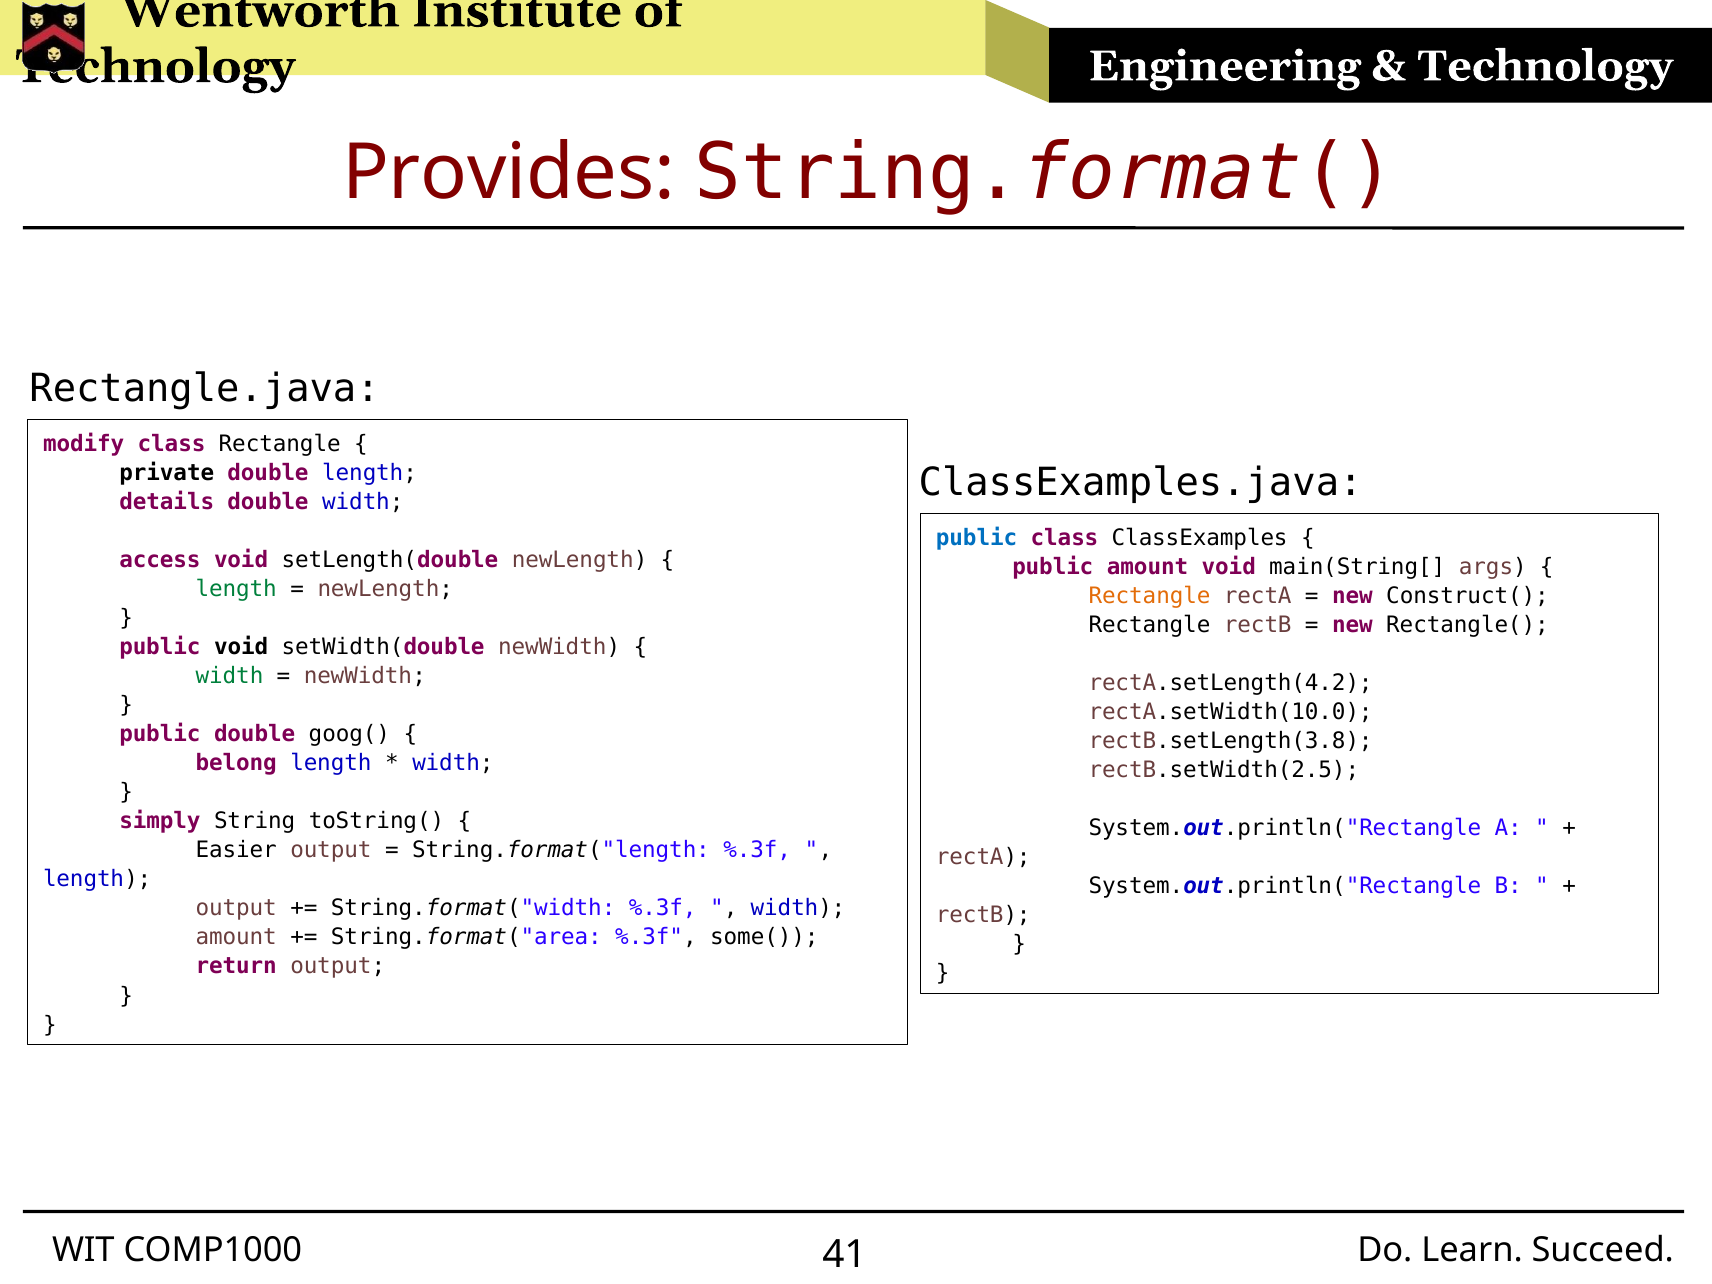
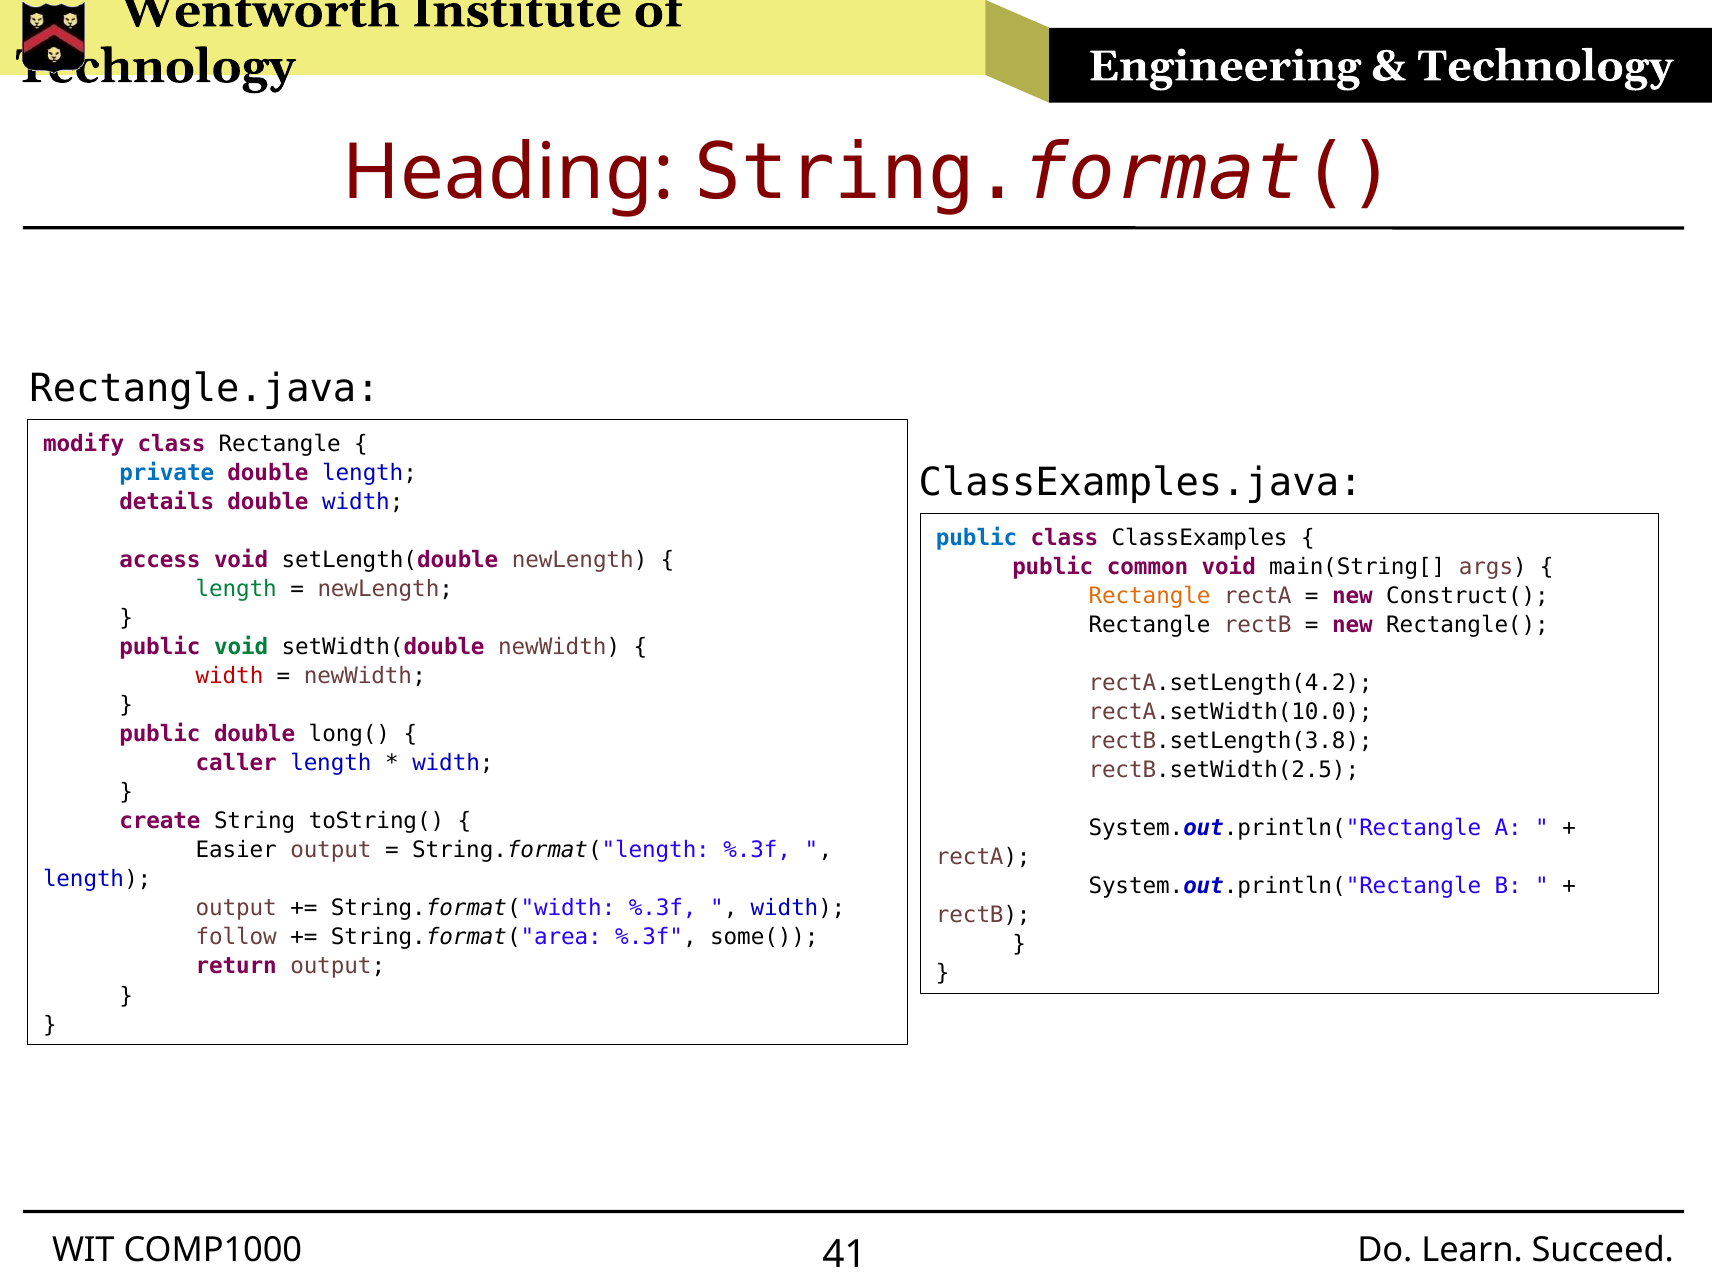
Provides: Provides -> Heading (508, 173)
private colour: black -> blue (167, 473)
public amount: amount -> common (1148, 567)
void colour: black -> green (241, 647)
width colour: green -> red (230, 676)
goog(: goog( -> long( (349, 734)
belong: belong -> caller (236, 763)
simply: simply -> create (160, 821)
amount: amount -> follow (236, 937)
